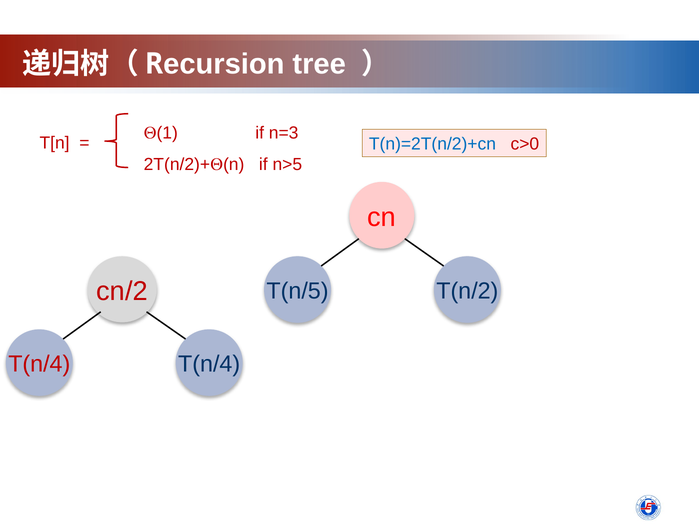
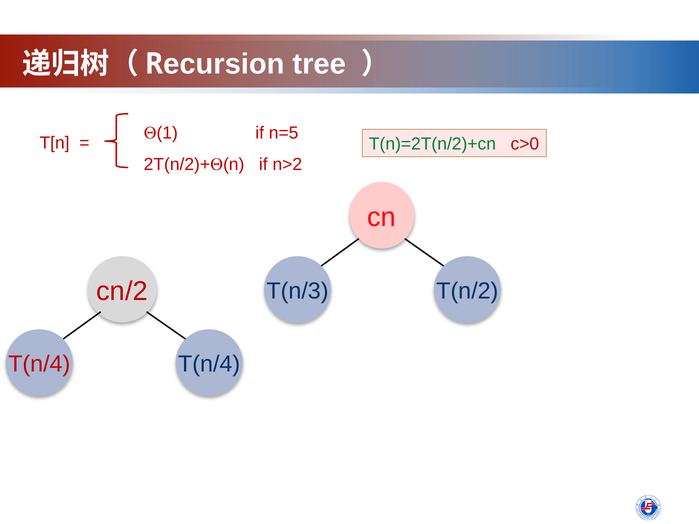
n=3: n=3 -> n=5 (284, 133)
T(n)=2T(n/2)+cn colour: blue -> green (432, 144)
n>5: n>5 -> n>2 (287, 164)
T(n/5: T(n/5 -> T(n/3 (298, 291)
